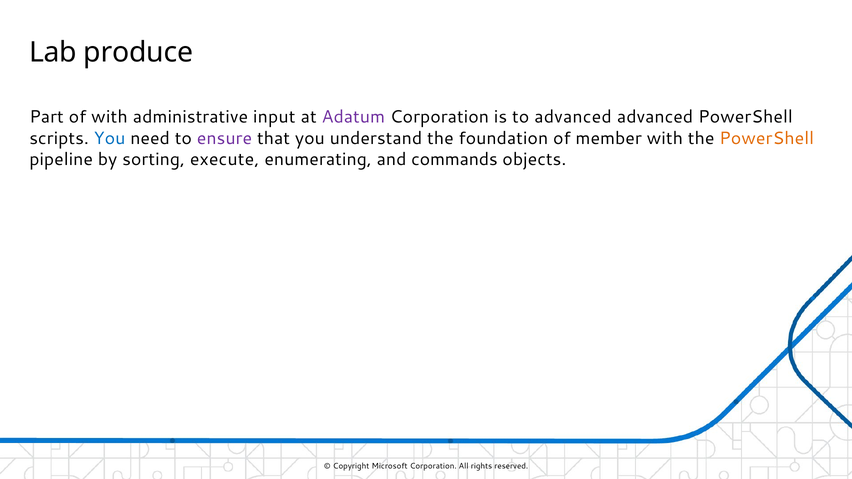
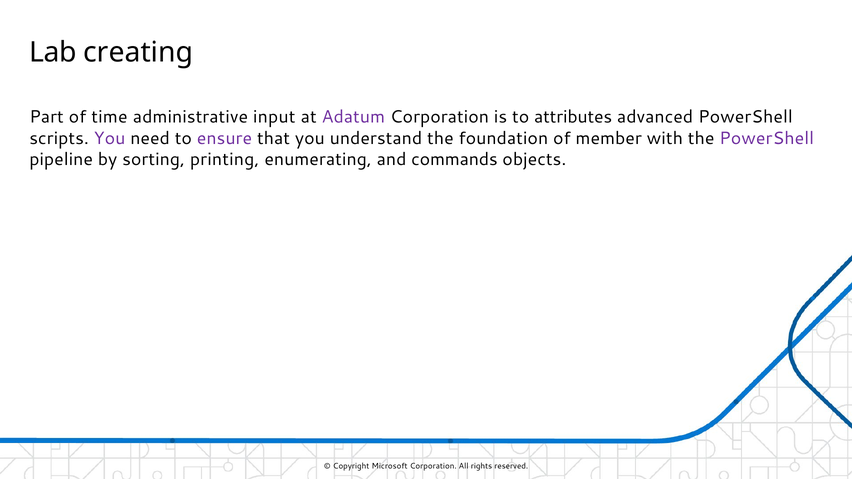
produce: produce -> creating (138, 52)
of with: with -> time (109, 117)
to advanced: advanced -> attributes (573, 117)
You colour: blue -> purple (110, 138)
PowerShell colour: orange -> purple (767, 138)
execute: execute -> printing (225, 160)
